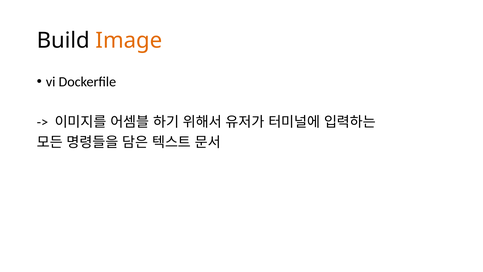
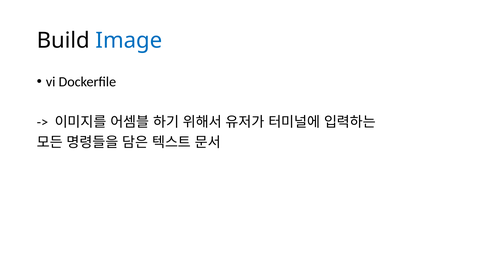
Image colour: orange -> blue (129, 41)
